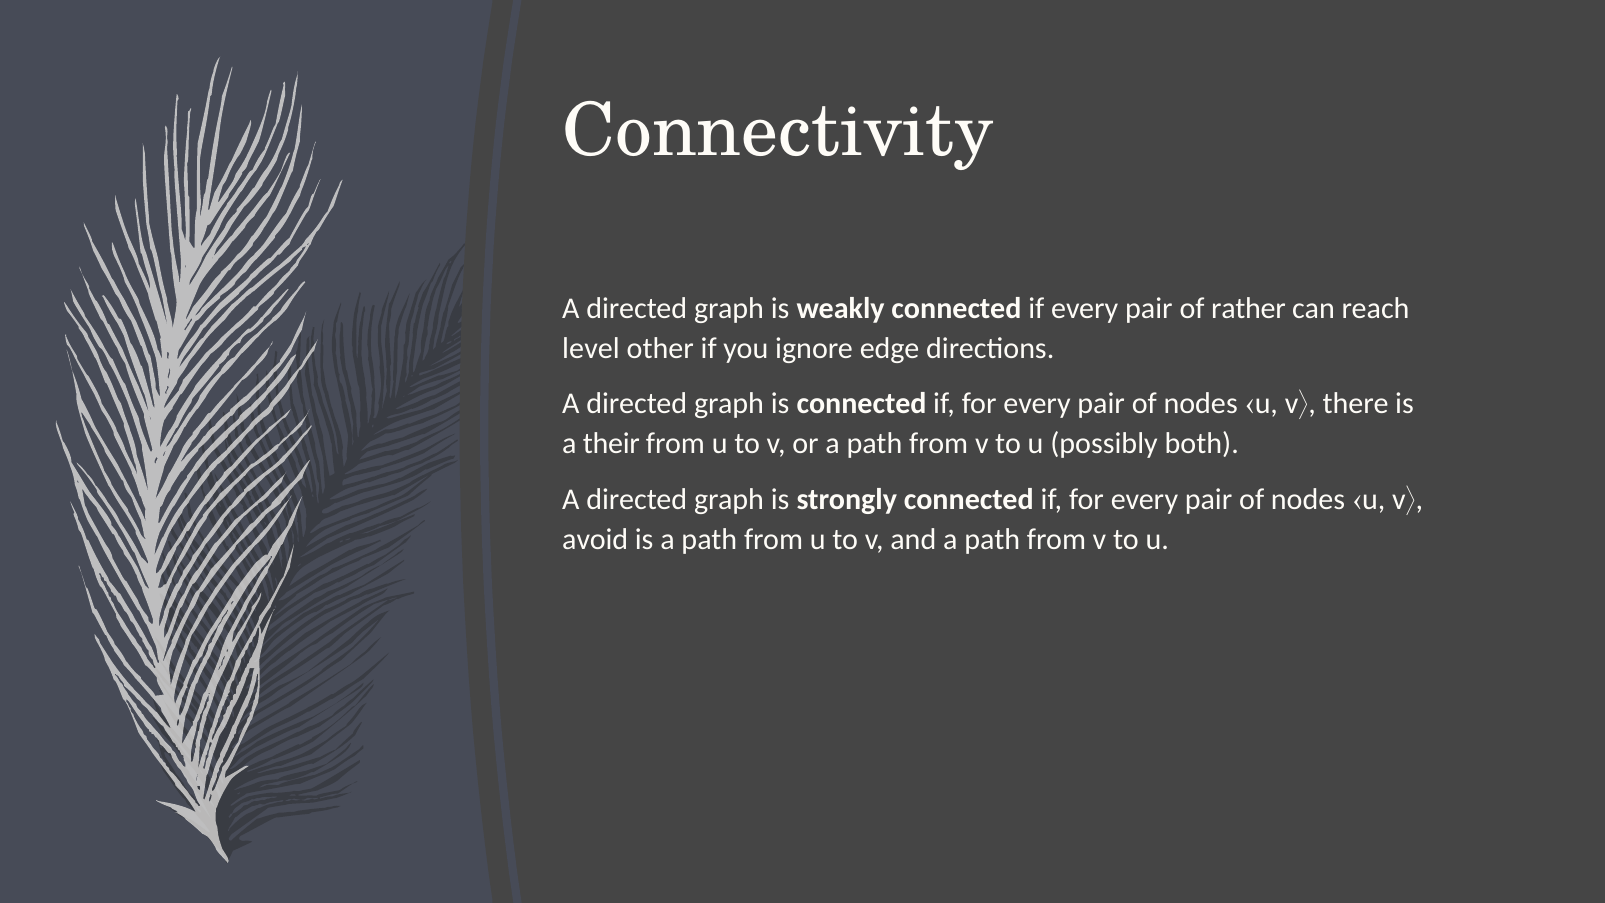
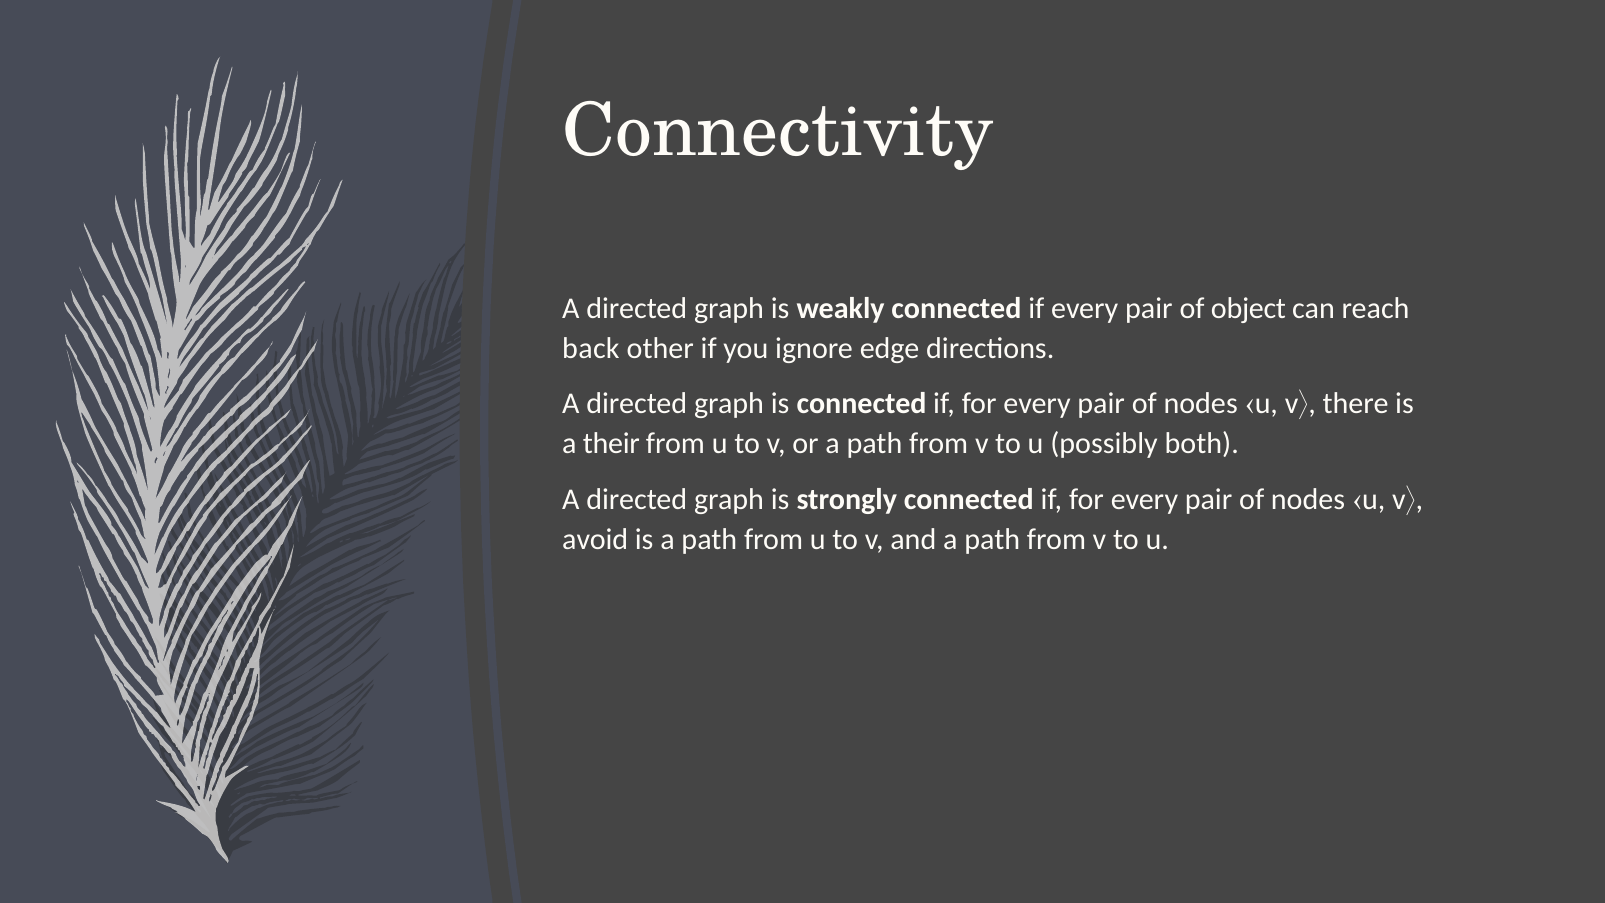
rather: rather -> object (1249, 308)
level: level -> back (591, 348)
